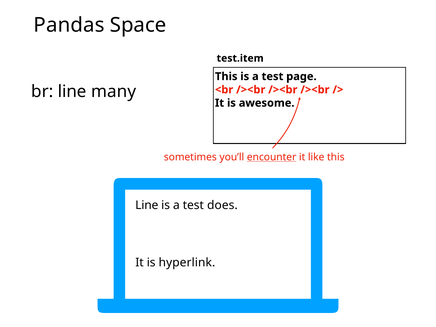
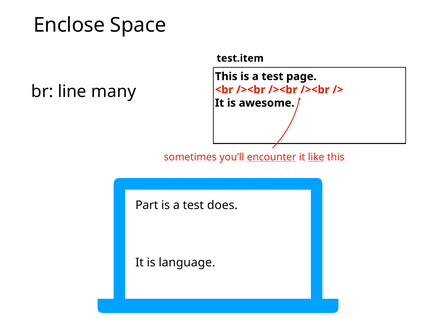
Pandas: Pandas -> Enclose (69, 25)
like underline: none -> present (316, 157)
Line: Line -> Part (147, 205)
hyperlink: hyperlink -> language (187, 263)
